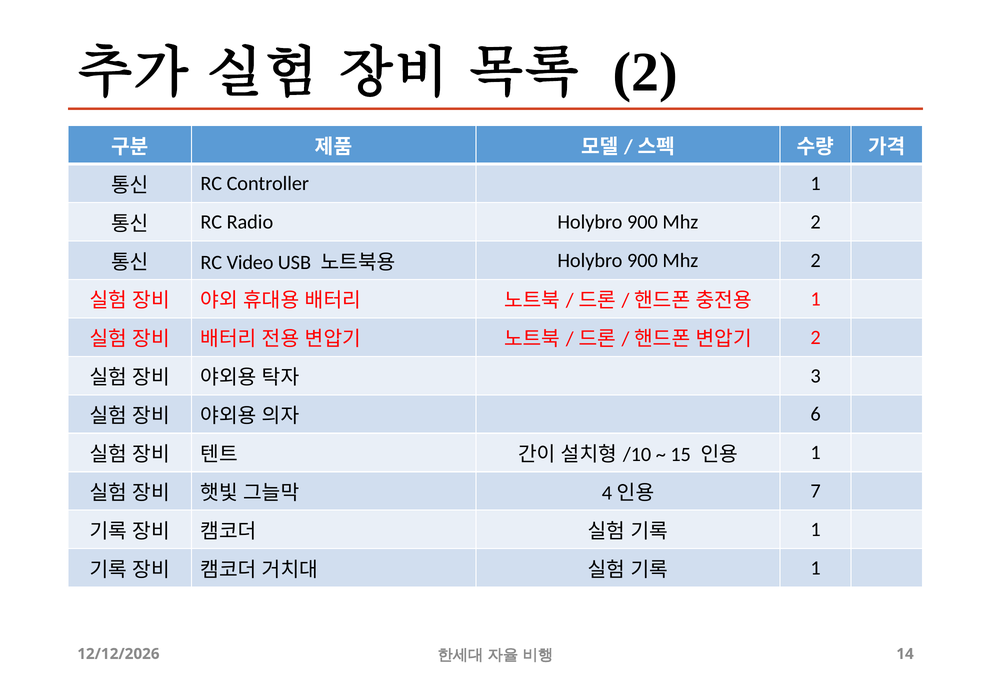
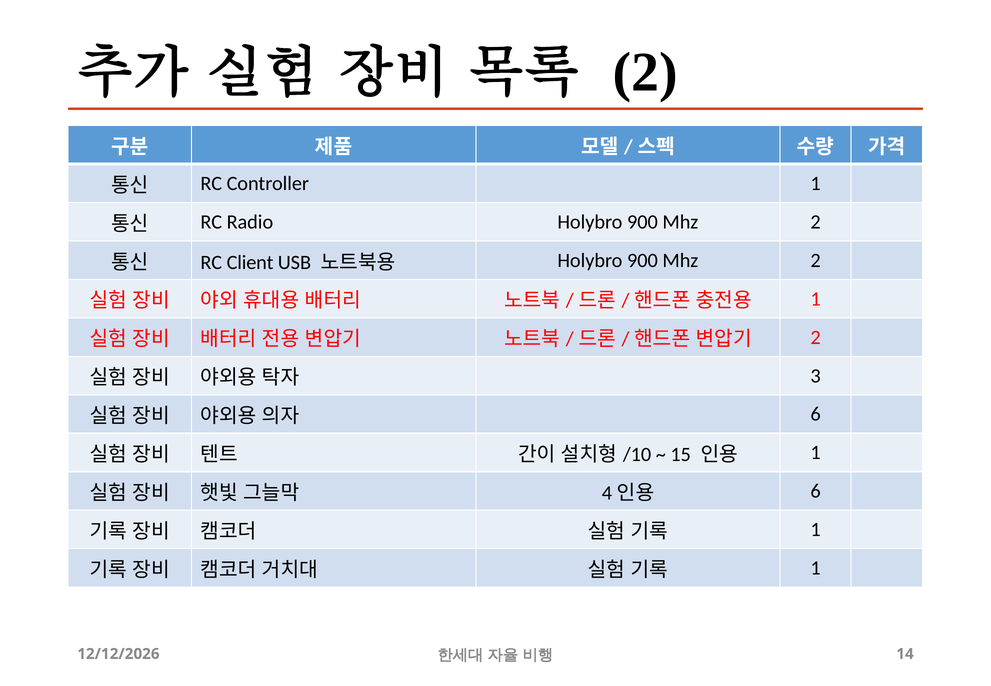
Video: Video -> Client (250, 262)
7: 7 -> 6 (816, 491)
